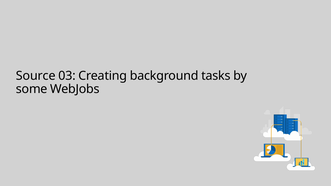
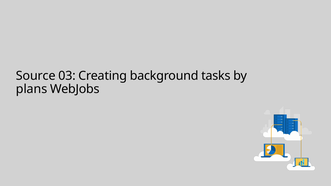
some: some -> plans (32, 89)
